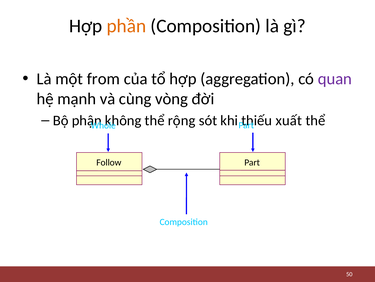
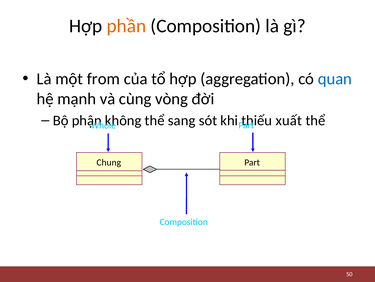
quan colour: purple -> blue (335, 79)
rộng: rộng -> sang (182, 120)
Follow: Follow -> Chung (109, 162)
